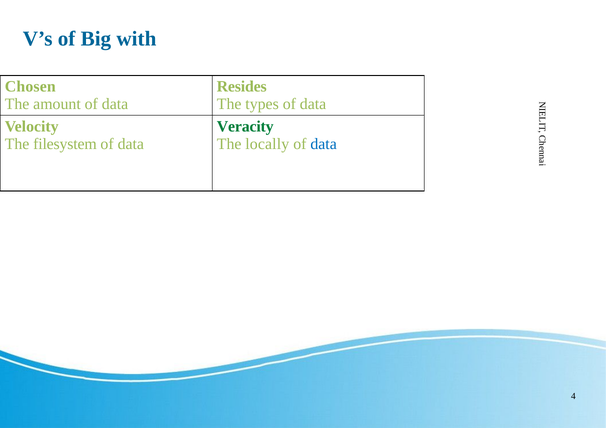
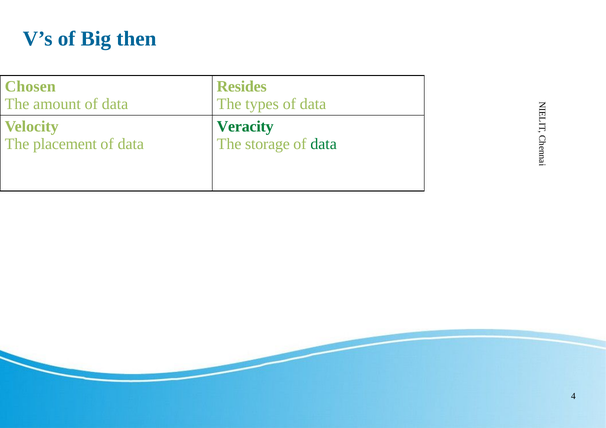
with: with -> then (136, 39)
filesystem: filesystem -> placement (65, 144)
locally: locally -> storage (267, 144)
data colour: blue -> green (324, 144)
